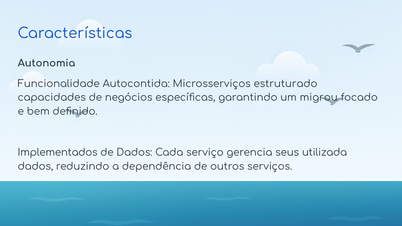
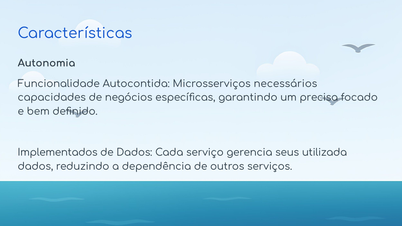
estruturado: estruturado -> necessários (285, 84)
migrou: migrou -> precisa (319, 98)
